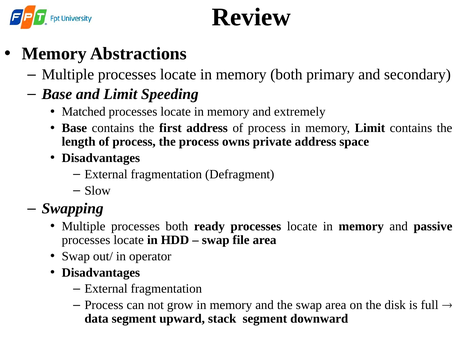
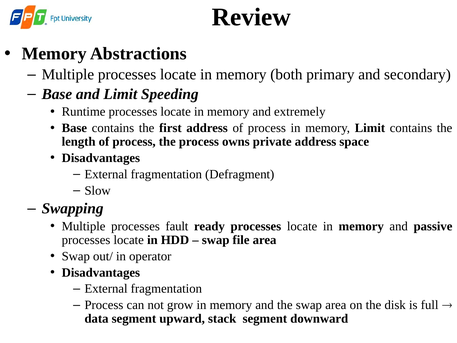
Matched: Matched -> Runtime (84, 112)
processes both: both -> fault (177, 226)
